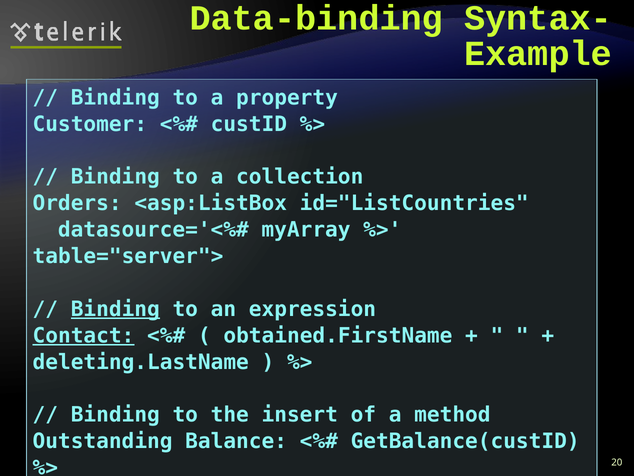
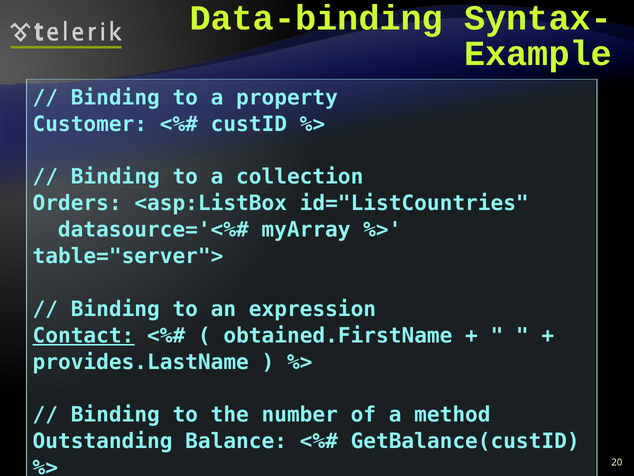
Binding underline: present -> none (115, 309)
deleting.LastName: deleting.LastName -> provides.LastName (141, 362)
insert: insert -> number (300, 414)
